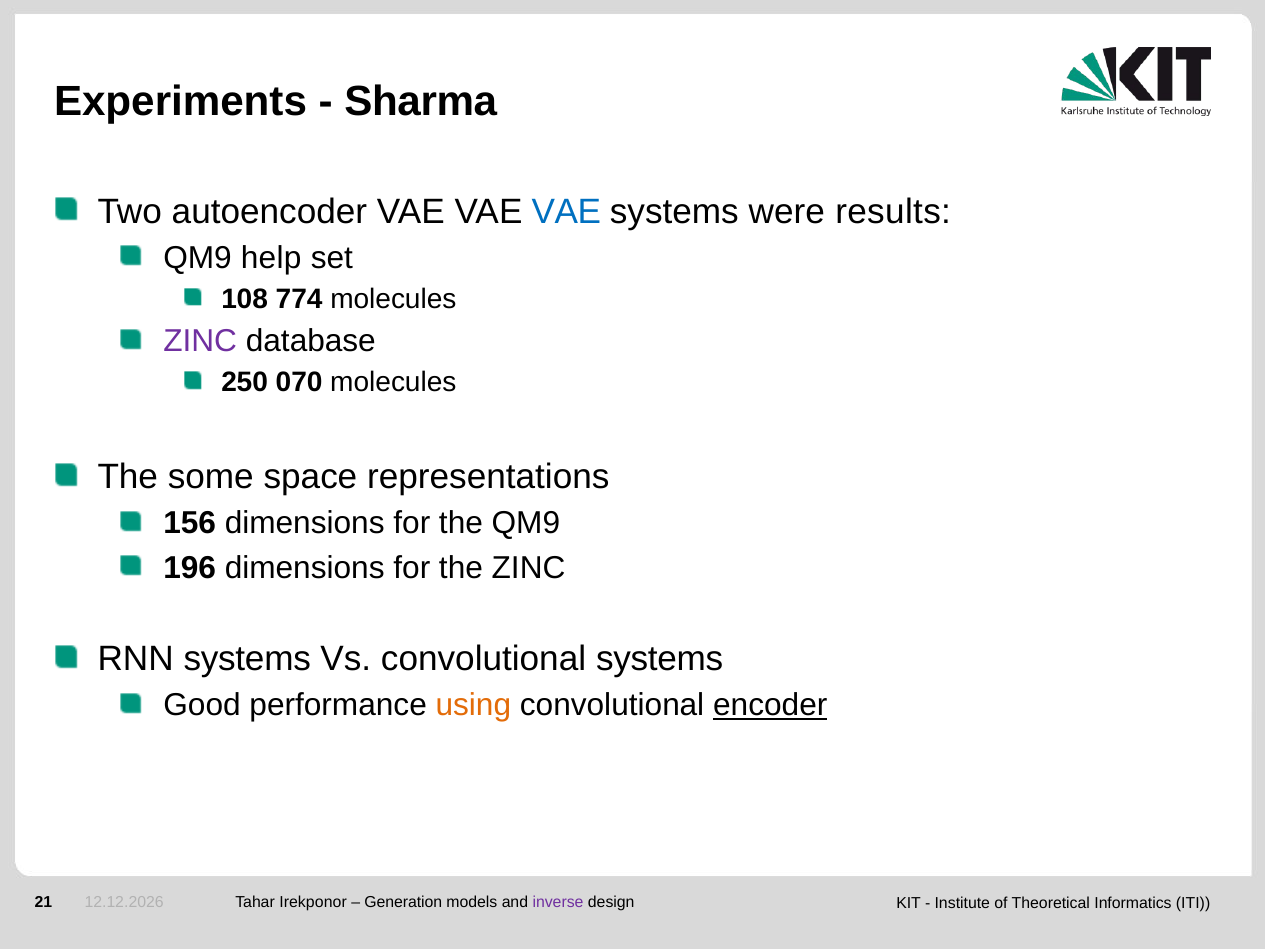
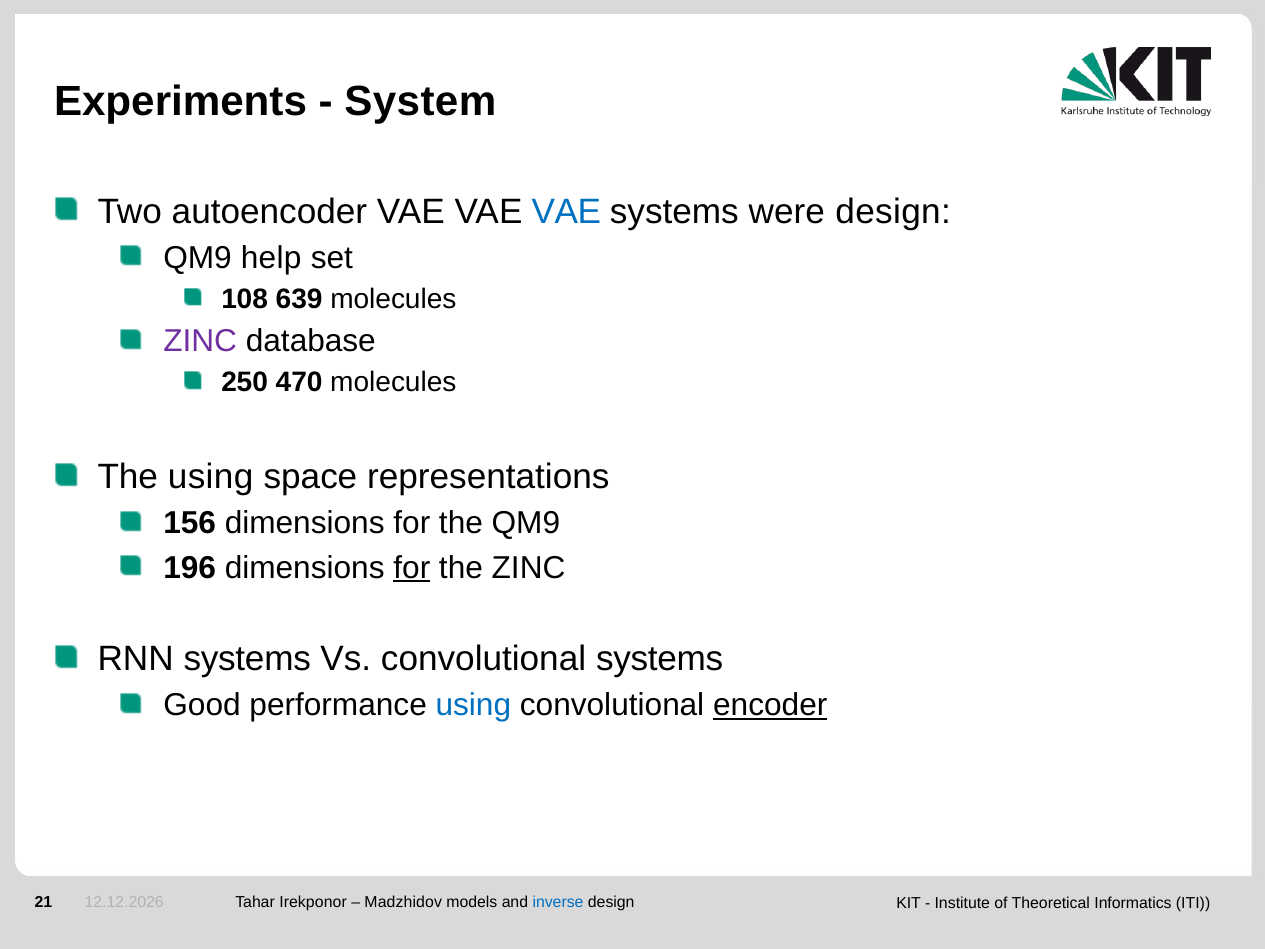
Sharma: Sharma -> System (420, 101)
were results: results -> design (893, 212)
774: 774 -> 639 (299, 299)
070: 070 -> 470 (299, 382)
The some: some -> using (211, 477)
for underline: none -> present (412, 568)
using colour: orange -> blue (473, 705)
Generation: Generation -> Madzhidov (403, 902)
inverse colour: purple -> blue (558, 902)
